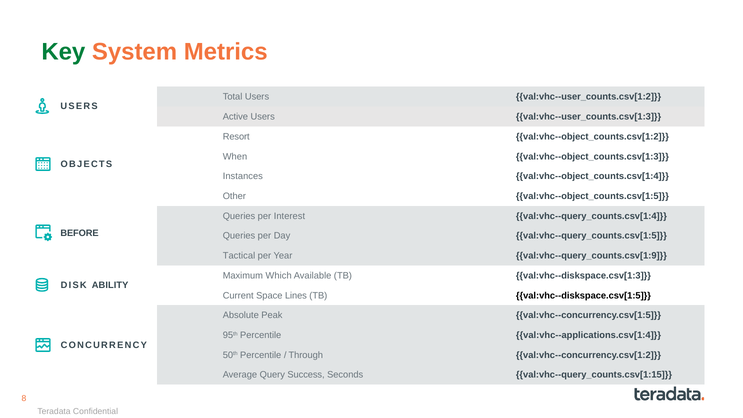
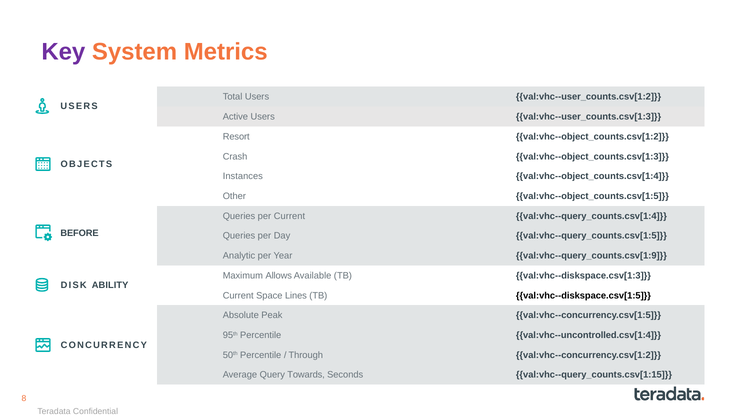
Key colour: green -> purple (63, 52)
When: When -> Crash (235, 156)
per Interest: Interest -> Current (289, 216)
Tactical: Tactical -> Analytic (239, 256)
Which: Which -> Allows (279, 276)
val:vhc--applications.csv[1:4: val:vhc--applications.csv[1:4 -> val:vhc--uncontrolled.csv[1:4 (589, 335)
Success: Success -> Towards (306, 375)
